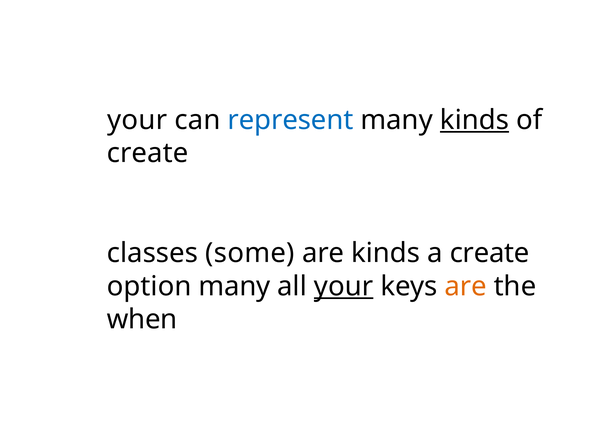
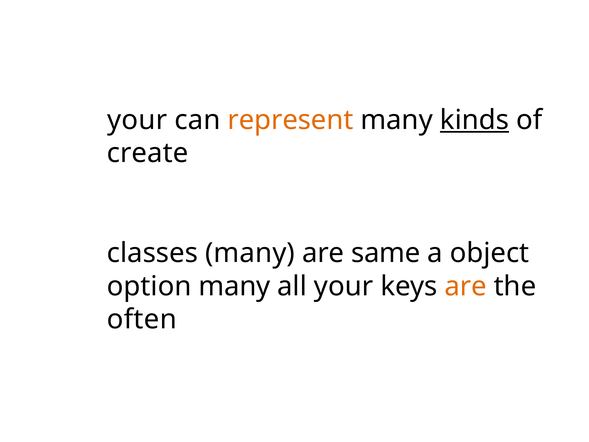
represent colour: blue -> orange (290, 120)
classes some: some -> many (250, 253)
are kinds: kinds -> same (386, 253)
a create: create -> object (489, 253)
your underline: present -> none (344, 286)
when: when -> often (142, 319)
